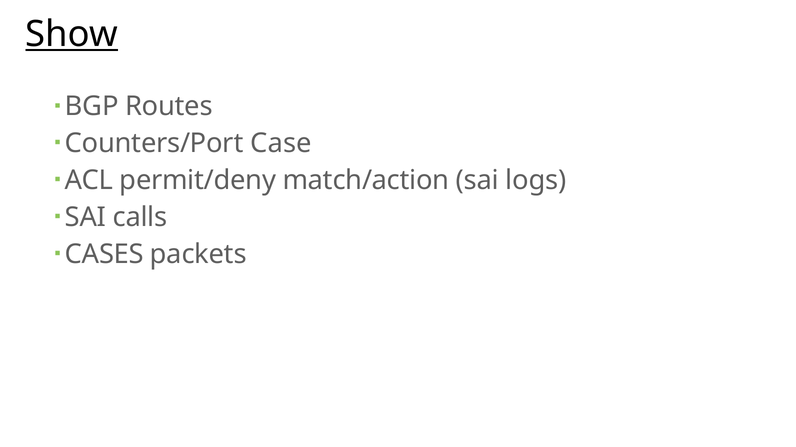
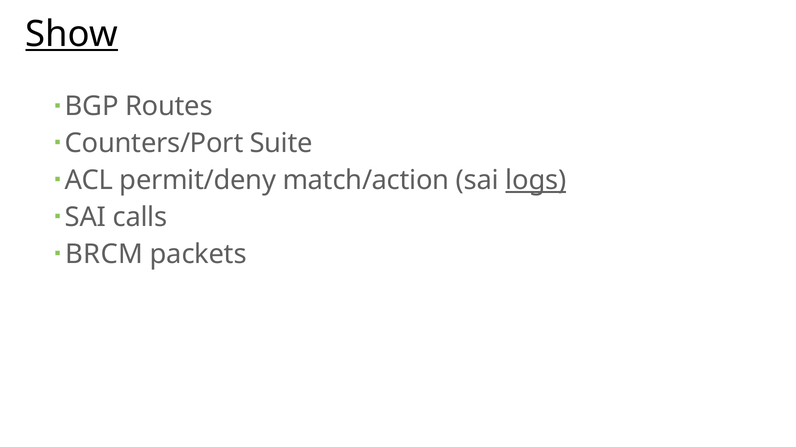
Case: Case -> Suite (281, 144)
logs underline: none -> present (536, 181)
CASES: CASES -> BRCM (104, 255)
